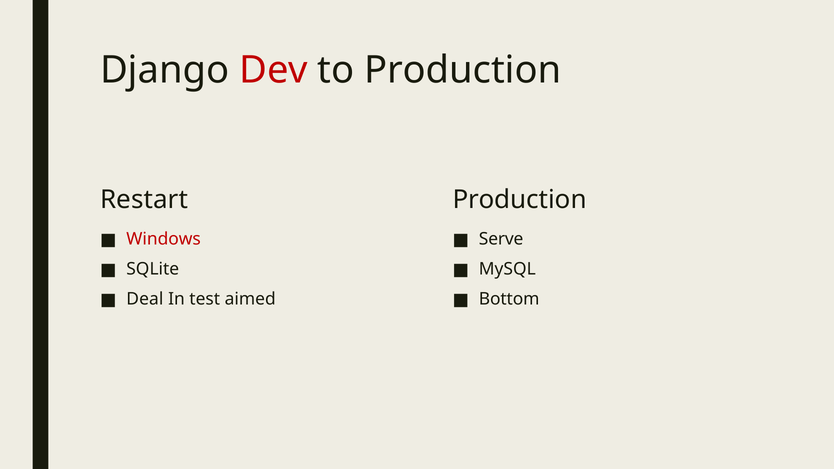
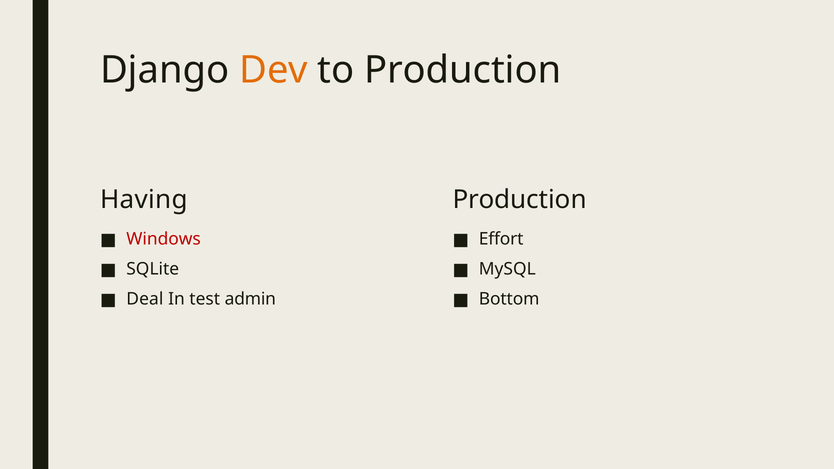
Dev colour: red -> orange (274, 70)
Restart: Restart -> Having (144, 199)
Serve: Serve -> Effort (501, 239)
aimed: aimed -> admin (250, 299)
